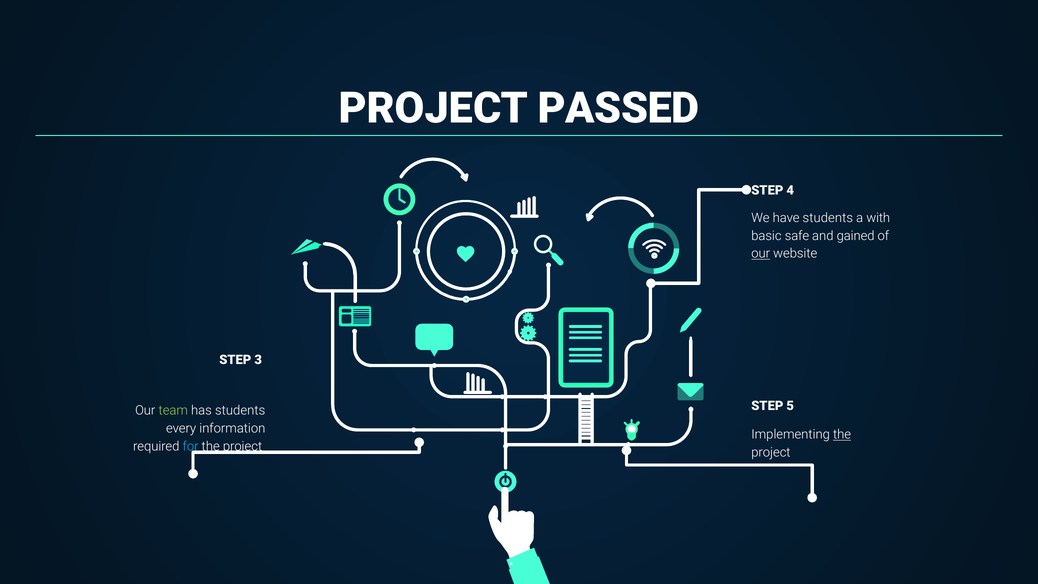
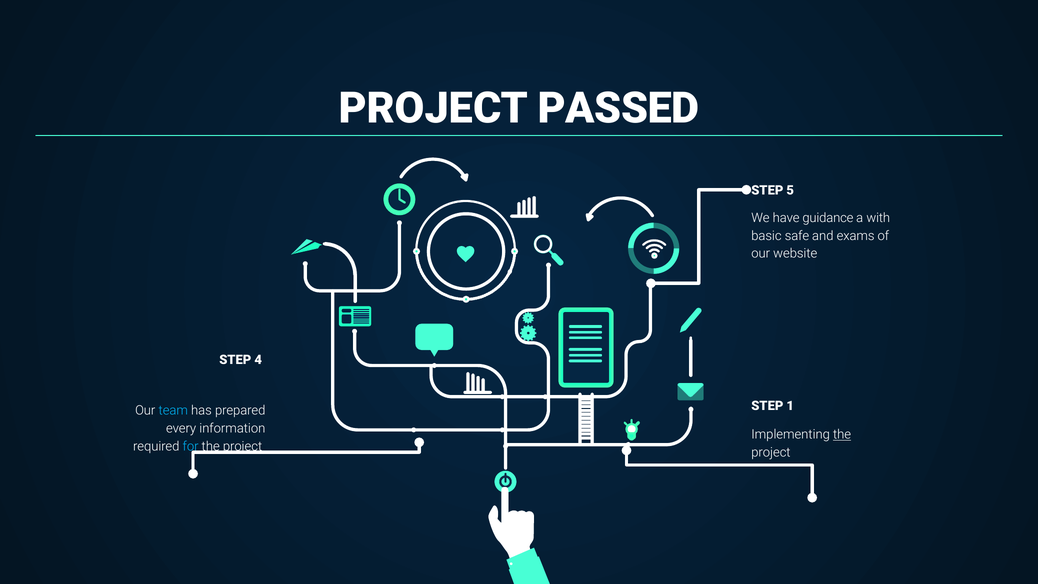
4: 4 -> 5 (790, 190)
have students: students -> guidance (828, 218)
gained: gained -> exams (856, 236)
our underline: present -> none (761, 254)
3: 3 -> 4 (258, 360)
5: 5 -> 1 (790, 406)
team colour: light green -> light blue (173, 411)
has students: students -> prepared (240, 411)
